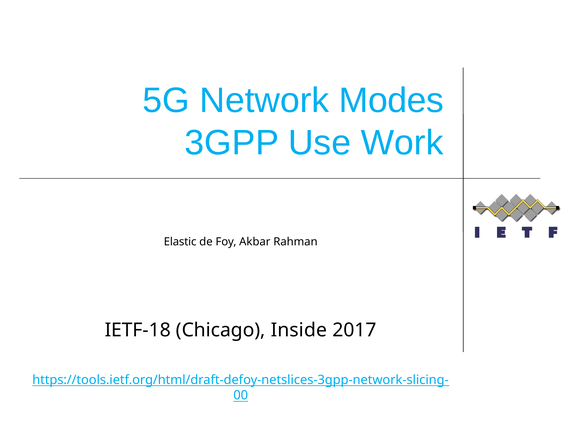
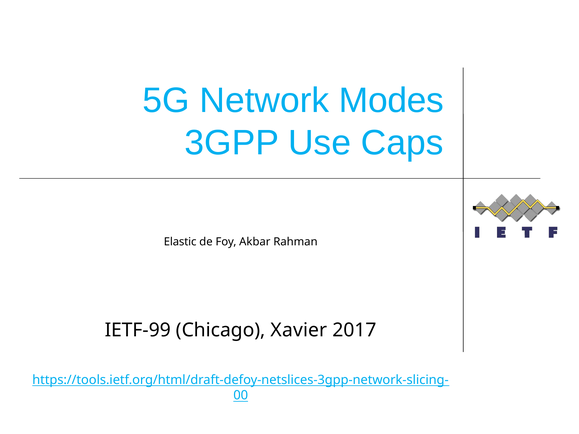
Work: Work -> Caps (402, 143)
IETF-18: IETF-18 -> IETF-99 (138, 330)
Inside: Inside -> Xavier (299, 330)
